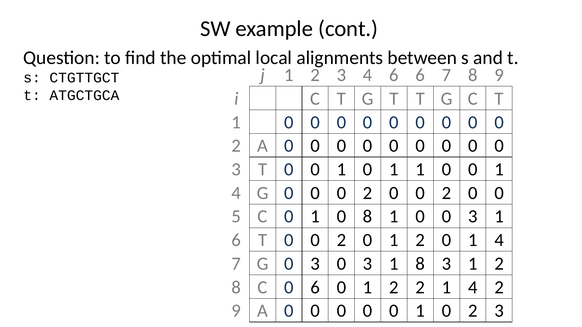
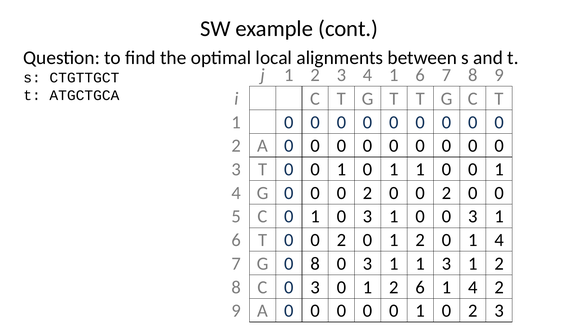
4 6: 6 -> 1 (394, 75)
1 0 8: 8 -> 3 (368, 217)
G 0 3: 3 -> 8 (315, 264)
3 1 8: 8 -> 1 (420, 264)
C 0 6: 6 -> 3 (315, 288)
2 2: 2 -> 6 (420, 288)
